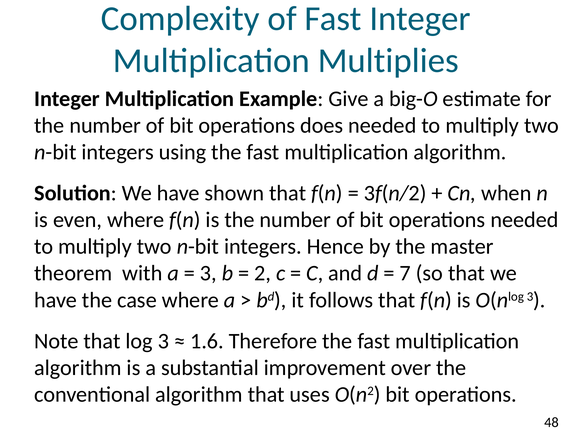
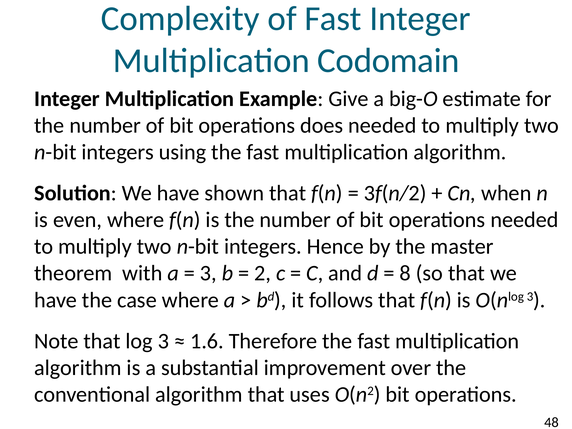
Multiplies: Multiplies -> Codomain (389, 61)
7: 7 -> 8 (405, 273)
